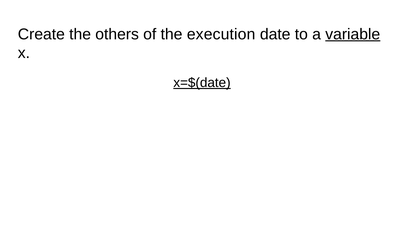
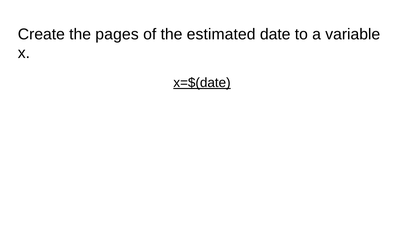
others: others -> pages (117, 34)
execution: execution -> estimated (221, 34)
variable underline: present -> none (353, 34)
